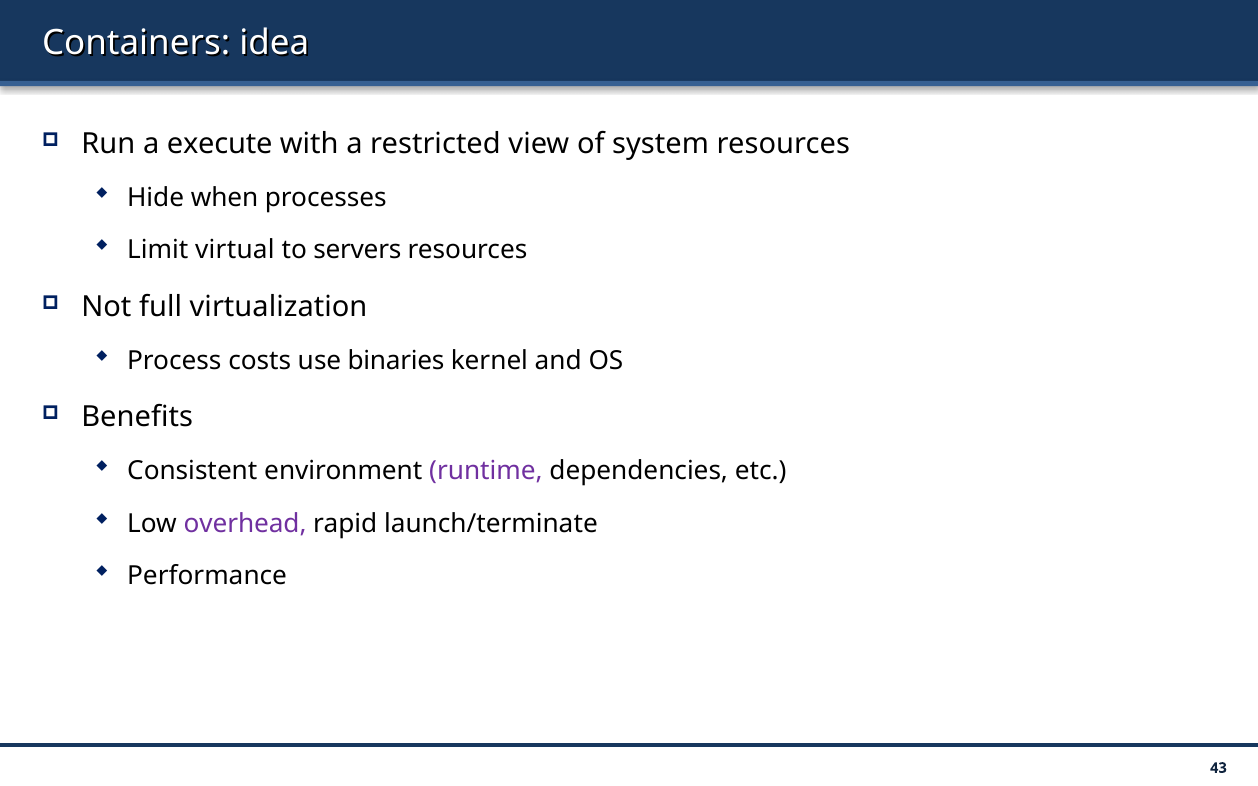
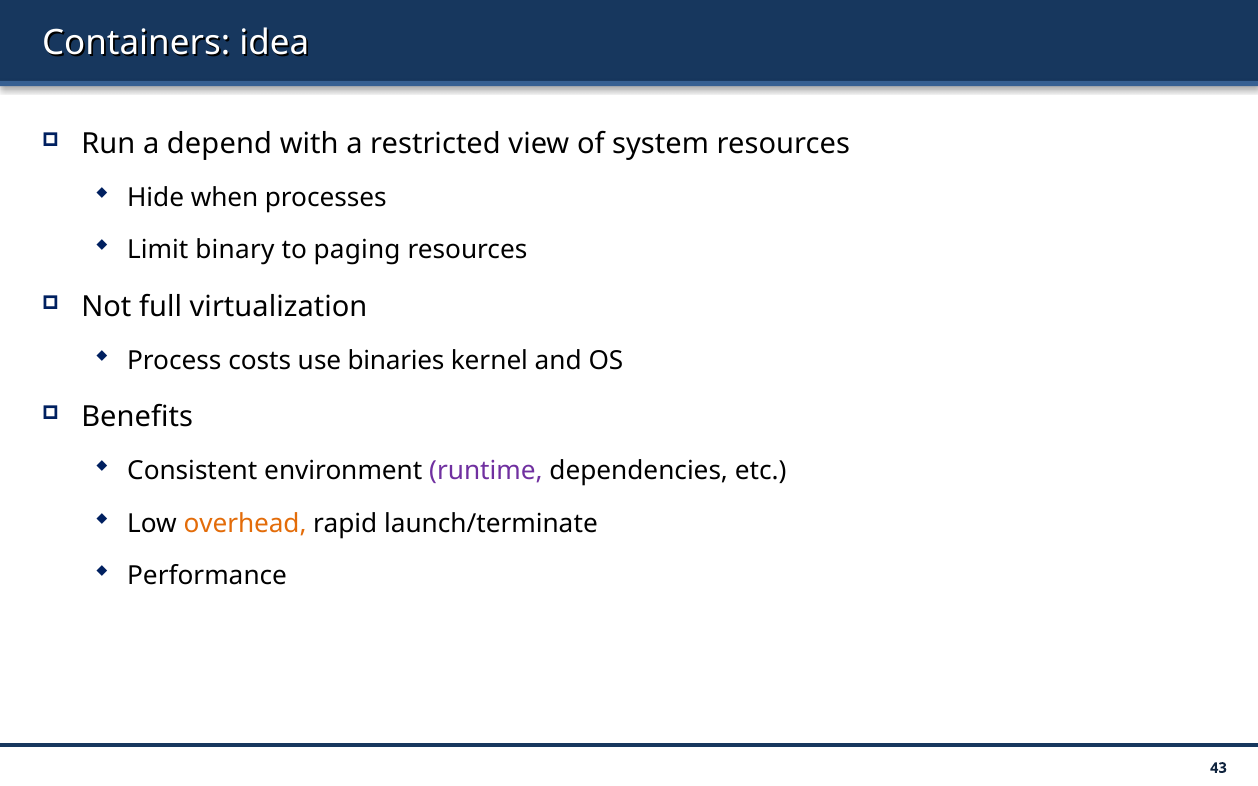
execute: execute -> depend (219, 144)
virtual: virtual -> binary (235, 250)
servers: servers -> paging (357, 250)
overhead colour: purple -> orange (245, 524)
